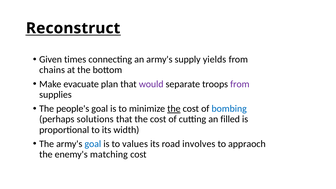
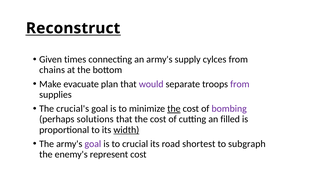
yields: yields -> cylces (215, 59)
people's: people's -> crucial's (73, 109)
bombing colour: blue -> purple (229, 109)
width underline: none -> present (126, 130)
goal colour: blue -> purple (93, 144)
values: values -> crucial (135, 144)
involves: involves -> shortest (199, 144)
appraoch: appraoch -> subgraph (247, 144)
matching: matching -> represent (109, 154)
